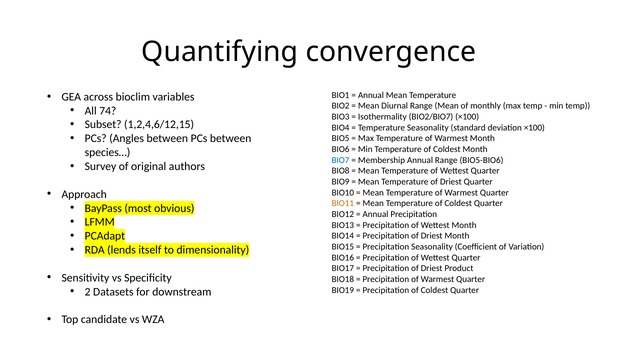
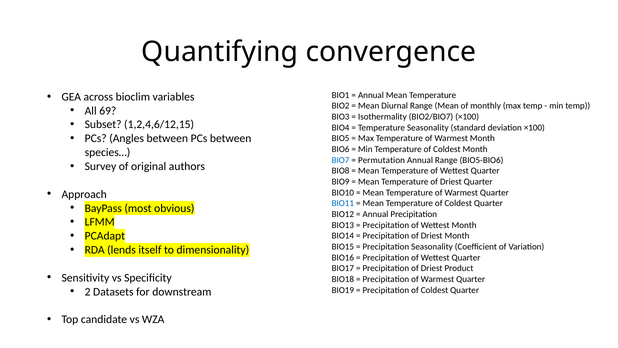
74: 74 -> 69 (108, 111)
Membership: Membership -> Permutation (381, 160)
BIO11 colour: orange -> blue (343, 203)
